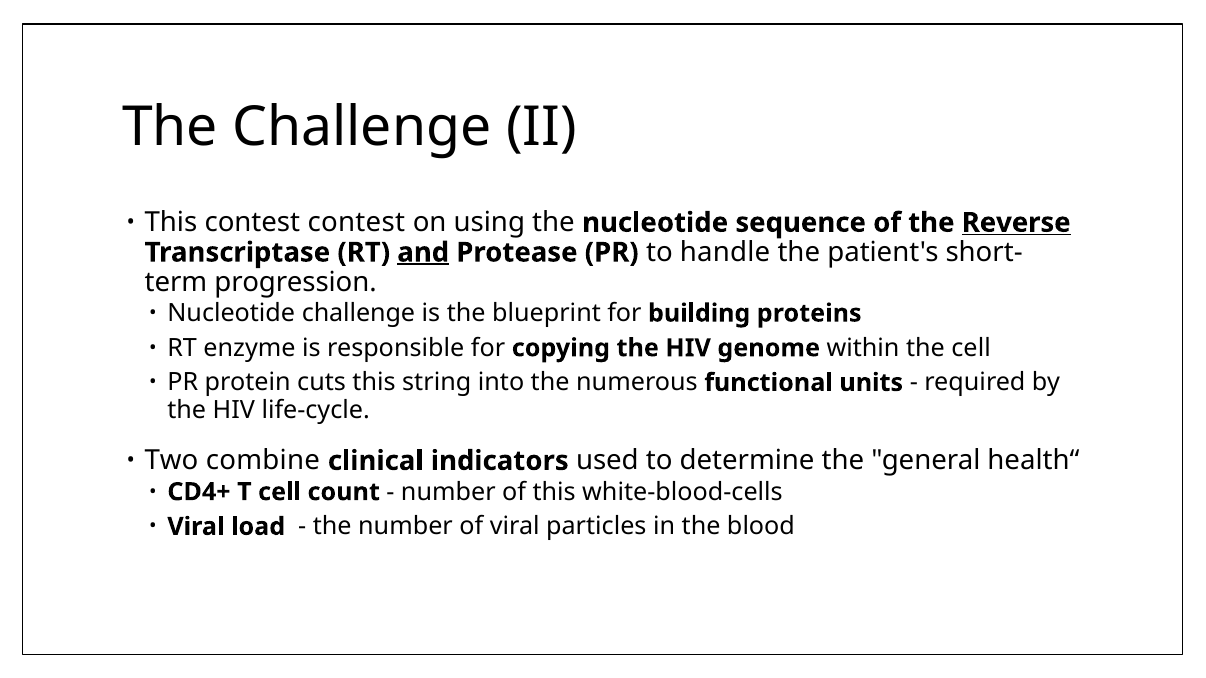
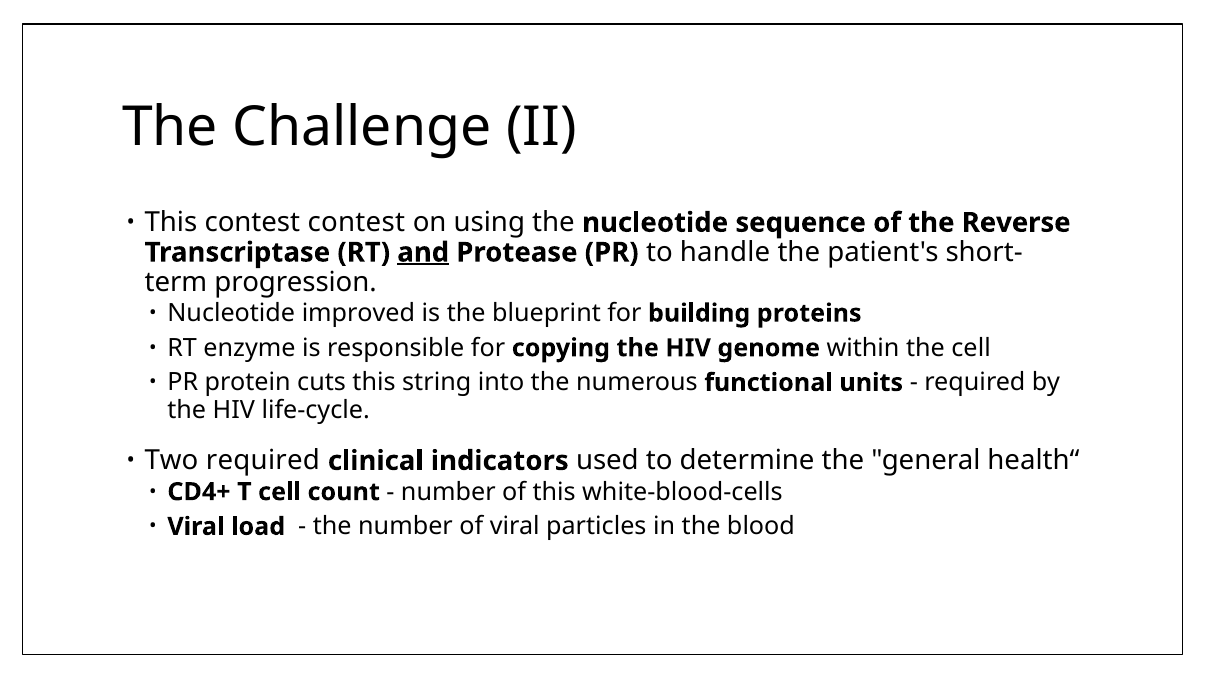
Reverse underline: present -> none (1016, 223)
Nucleotide challenge: challenge -> improved (358, 313)
Two combine: combine -> required (263, 461)
